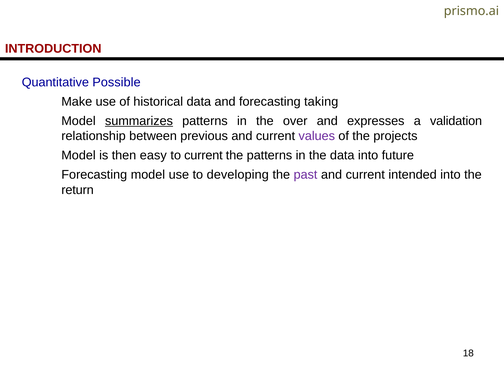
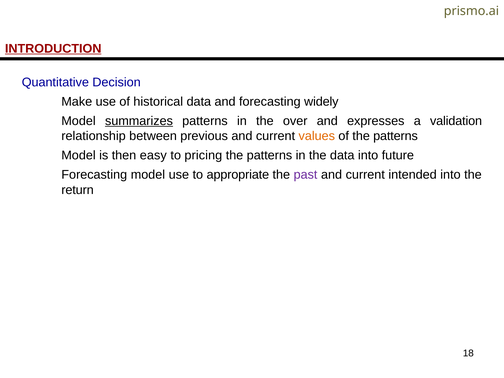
INTRODUCTION underline: none -> present (53, 49)
Possible: Possible -> Decision (117, 82)
taking: taking -> widely (321, 102)
values colour: purple -> orange (317, 136)
of the projects: projects -> patterns (396, 136)
to current: current -> pricing (203, 155)
developing: developing -> appropriate (238, 175)
